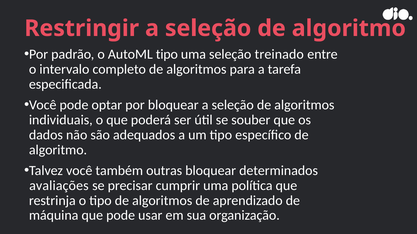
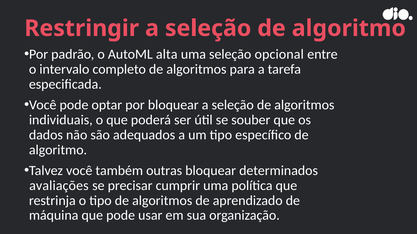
AutoML tipo: tipo -> alta (167, 54)
treinado: treinado -> opcional (279, 54)
